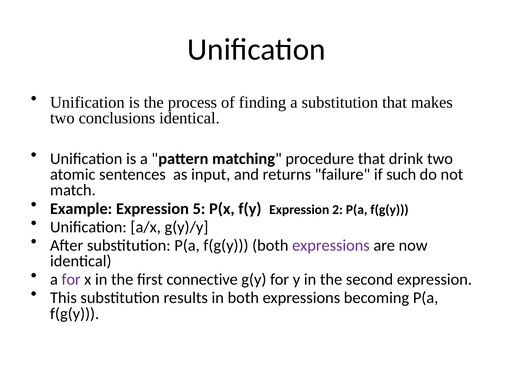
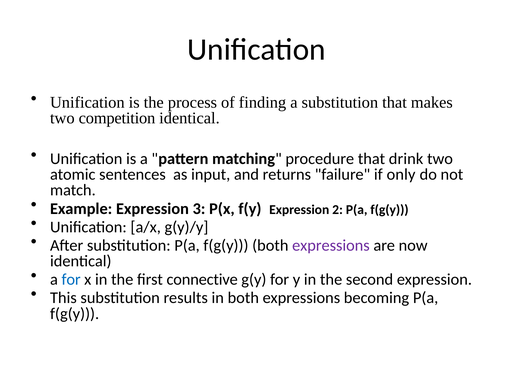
conclusions: conclusions -> competition (117, 118)
such: such -> only (401, 175)
5: 5 -> 3 (199, 209)
for colour: purple -> blue (71, 280)
